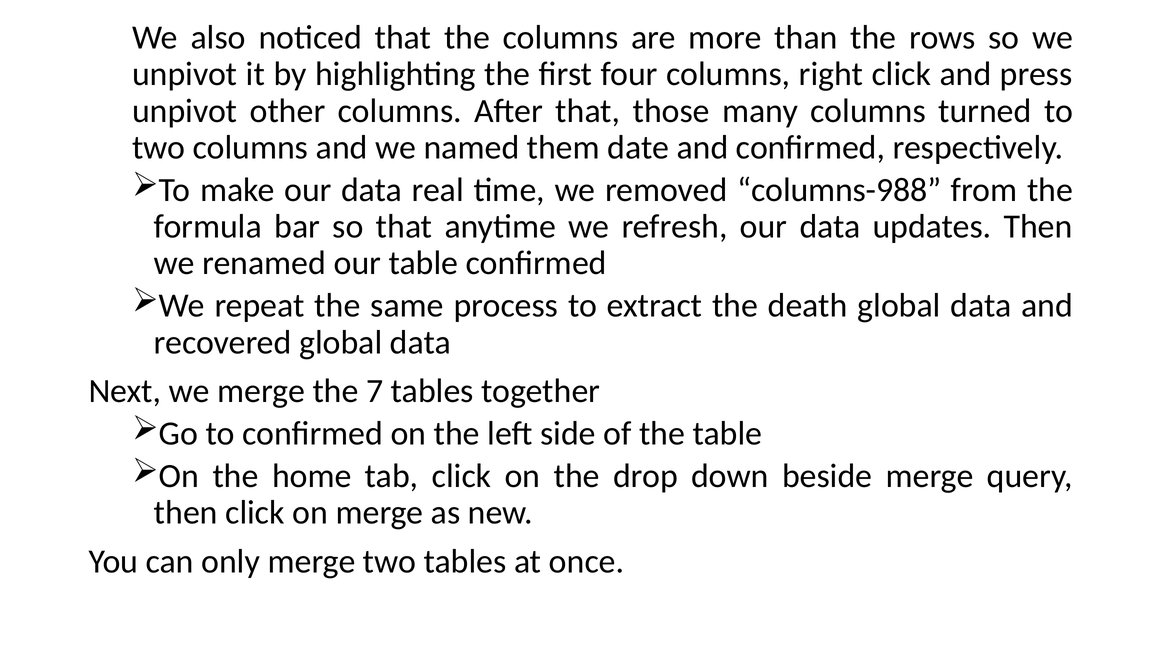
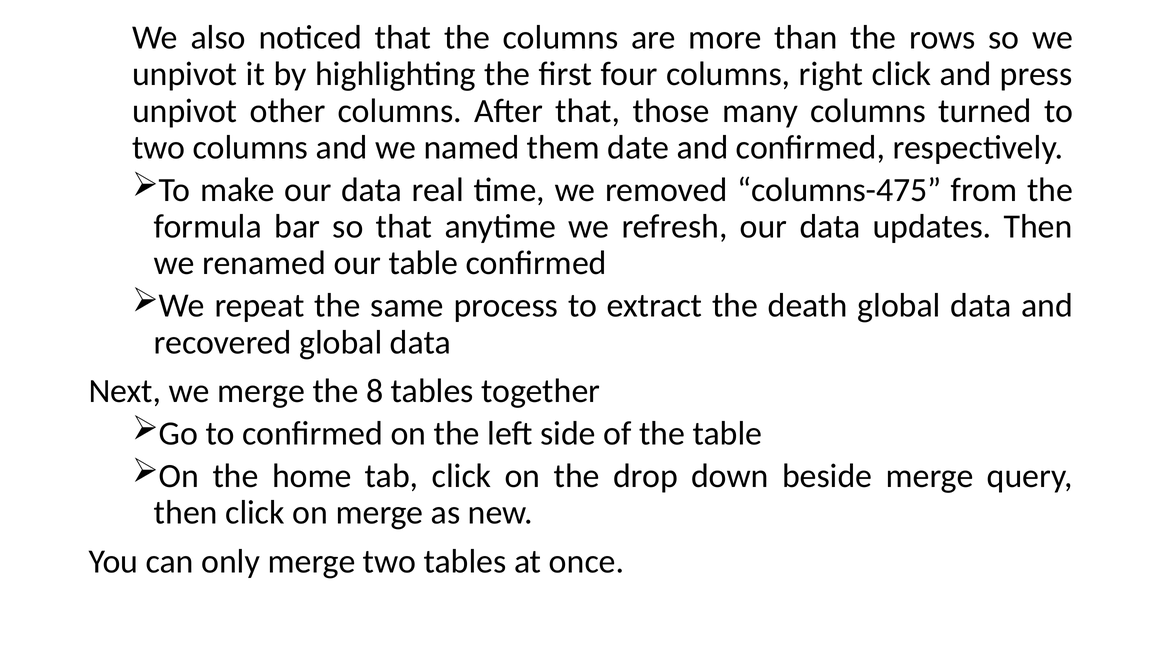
columns-988: columns-988 -> columns-475 (839, 190)
7: 7 -> 8 (375, 391)
